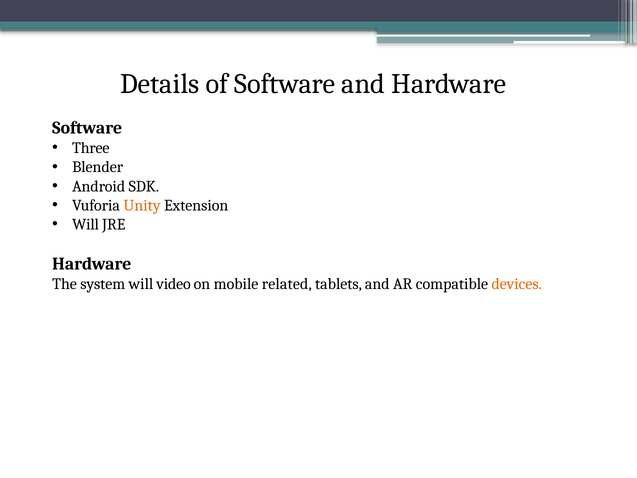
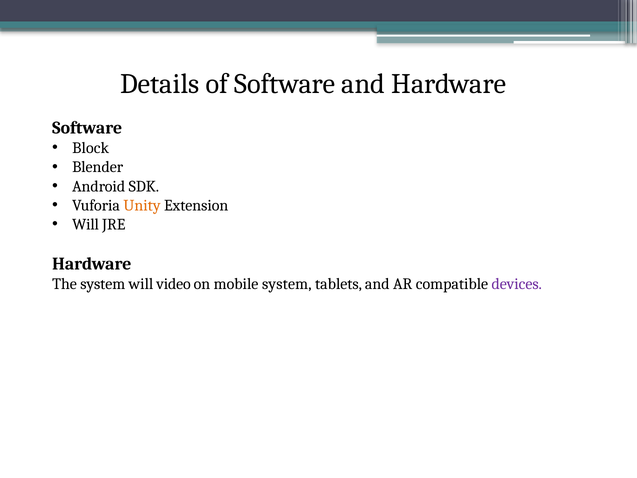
Three: Three -> Block (91, 148)
mobile related: related -> system (287, 284)
devices colour: orange -> purple (517, 284)
